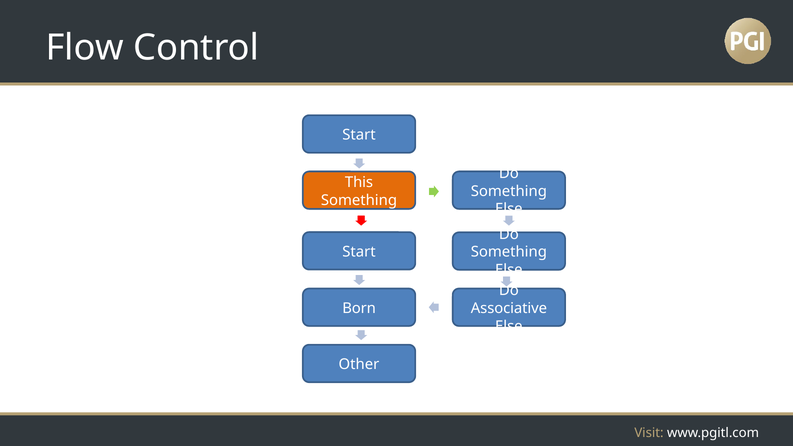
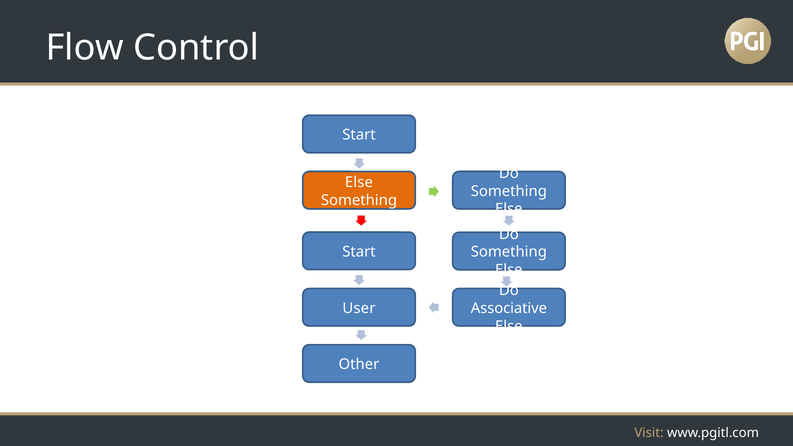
This: This -> Else (359, 182)
Born: Born -> User (359, 308)
